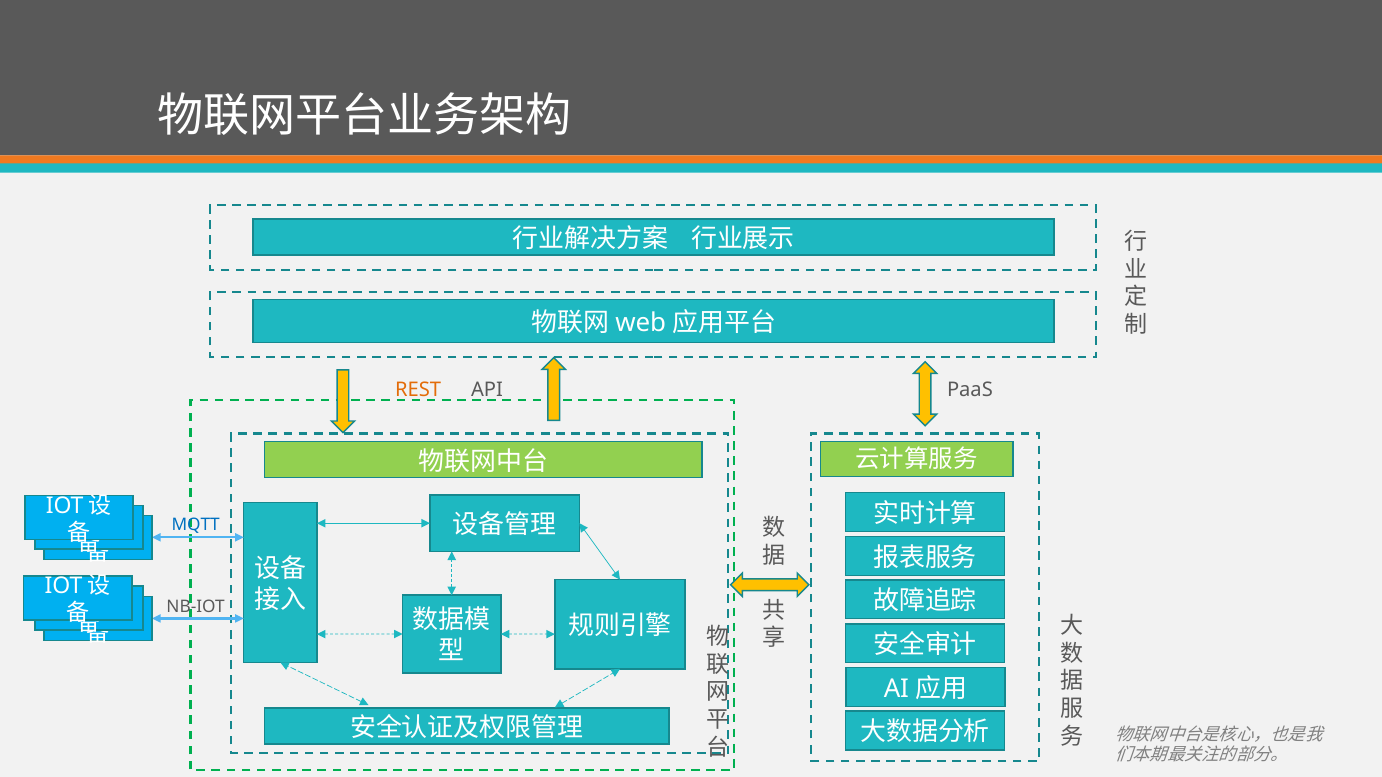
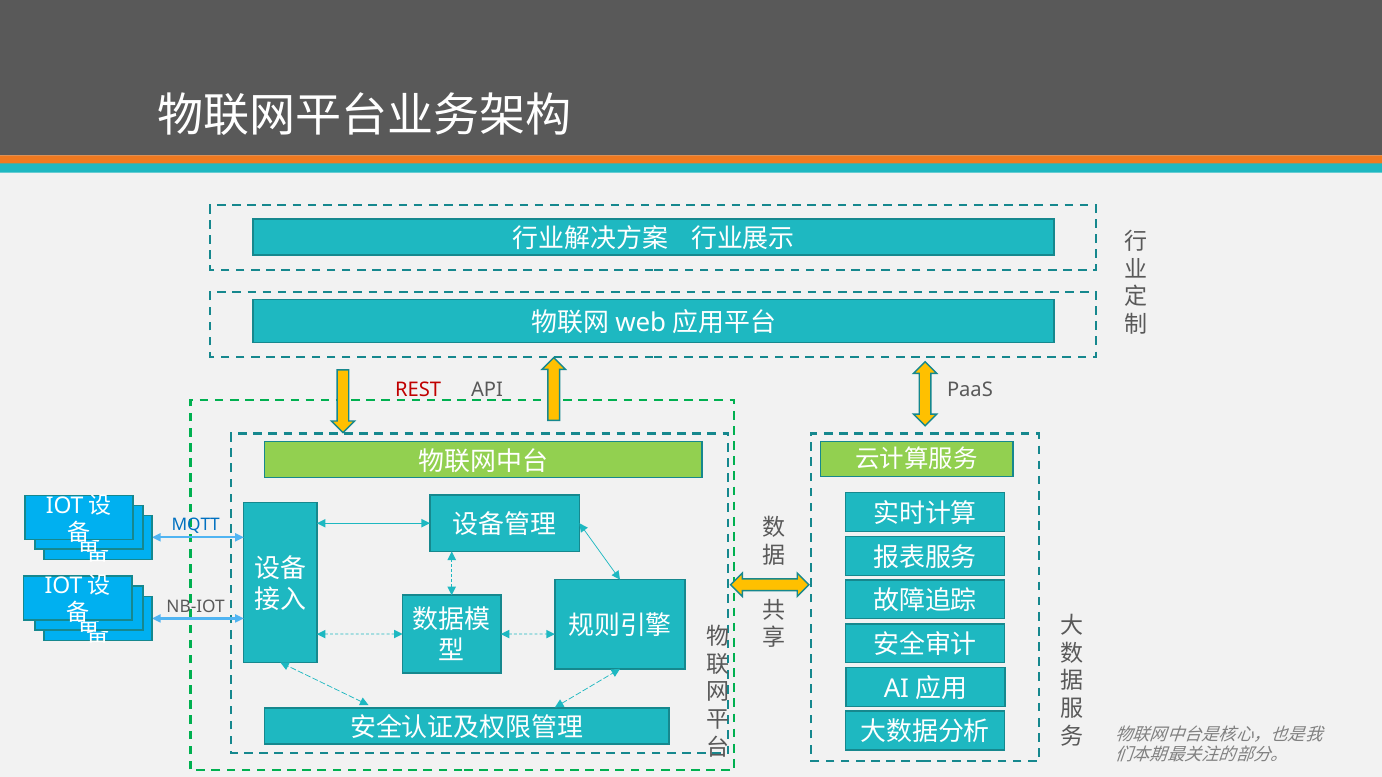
REST colour: orange -> red (418, 390)
